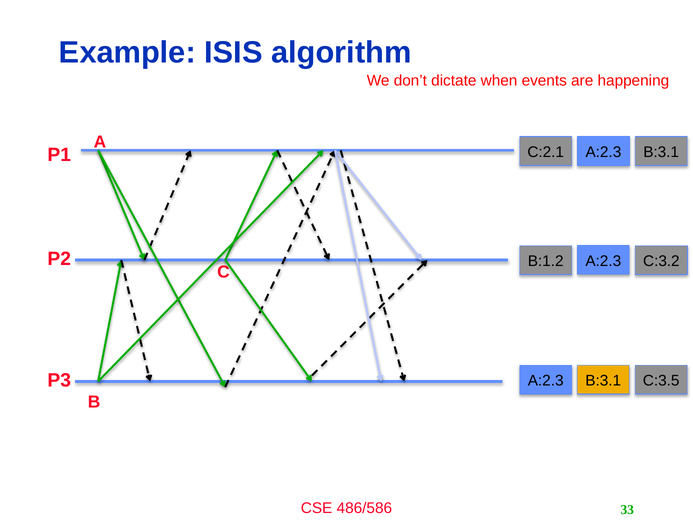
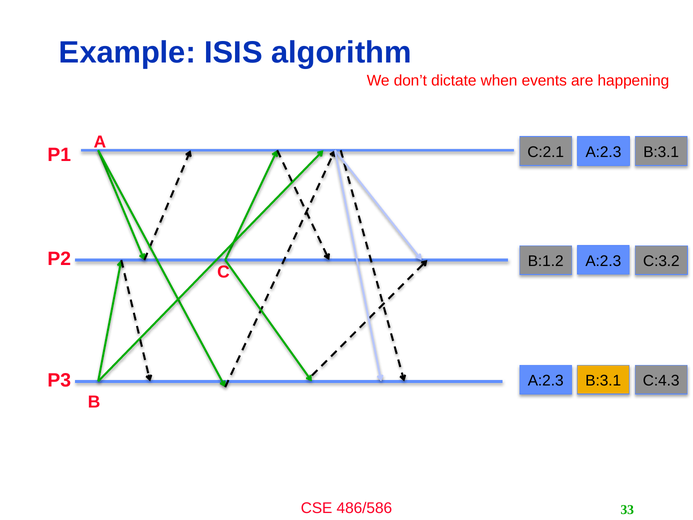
C:3.5: C:3.5 -> C:4.3 (661, 380)
